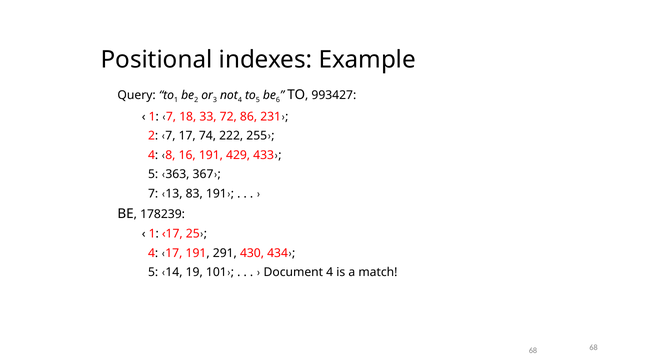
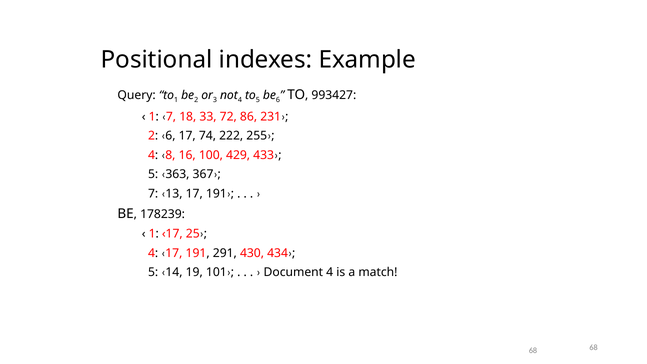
7: 7 -> 6 (170, 136)
16 191: 191 -> 100 (211, 155)
83: 83 -> 17 (194, 194)
